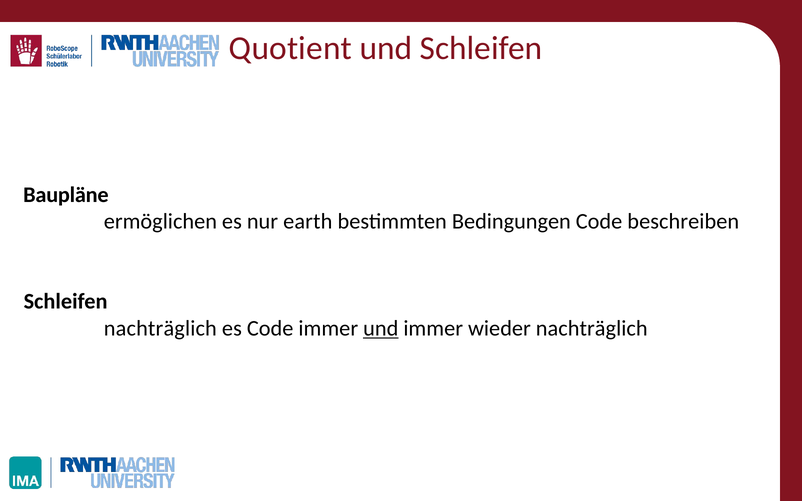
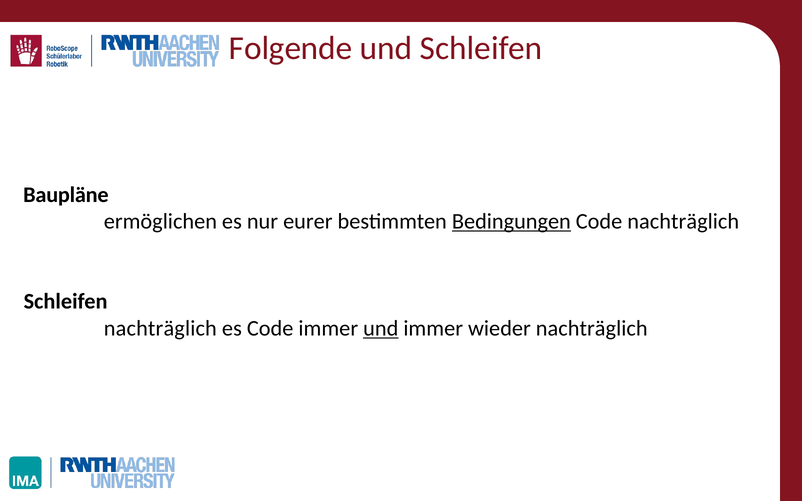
Quotient: Quotient -> Folgende (291, 48)
earth: earth -> eurer (308, 222)
Bedingungen underline: none -> present (511, 222)
Code beschreiben: beschreiben -> nachträglich (683, 222)
